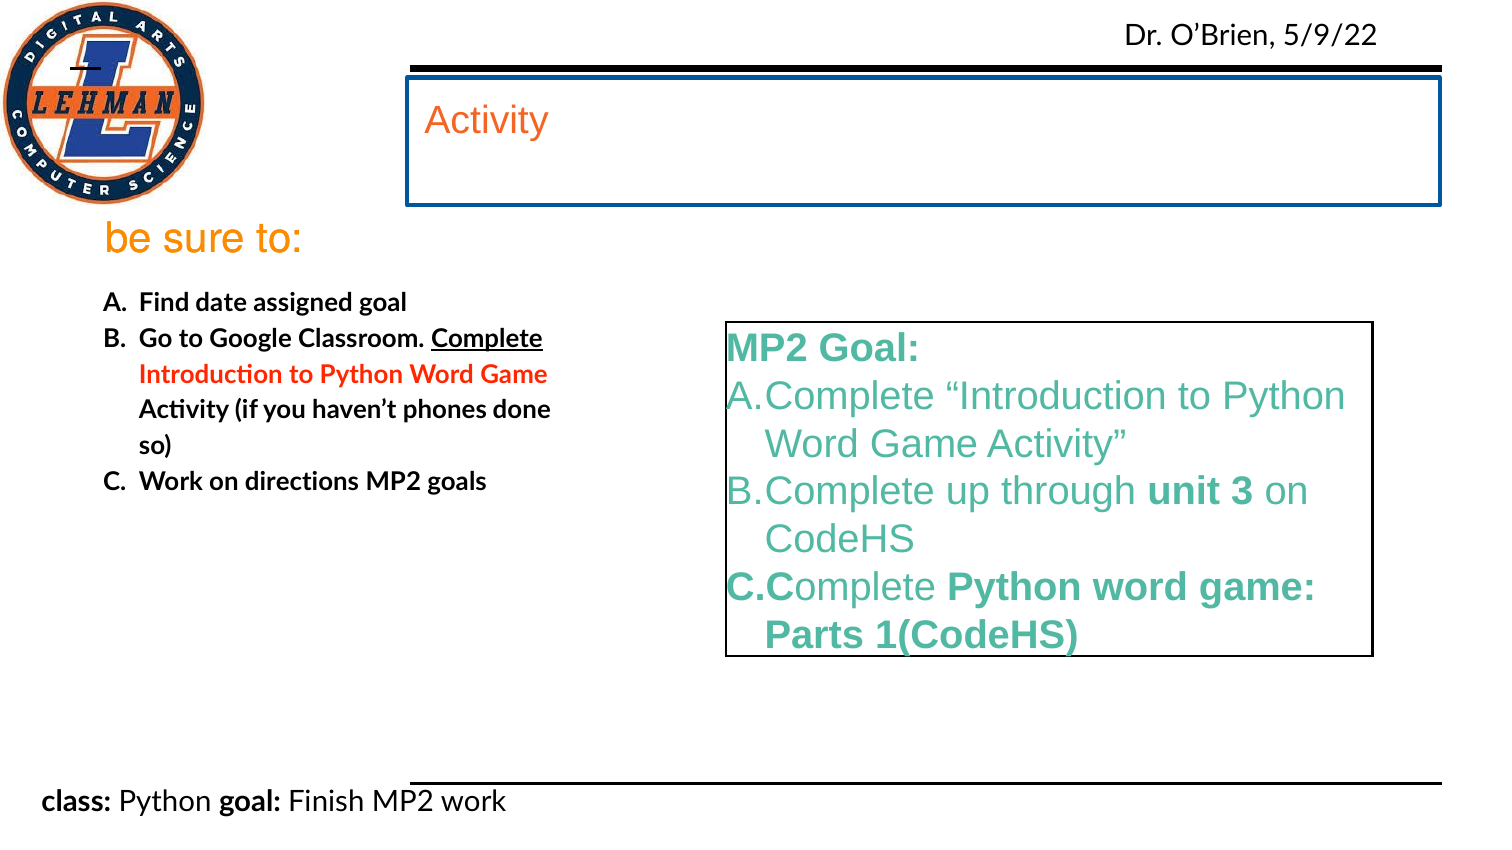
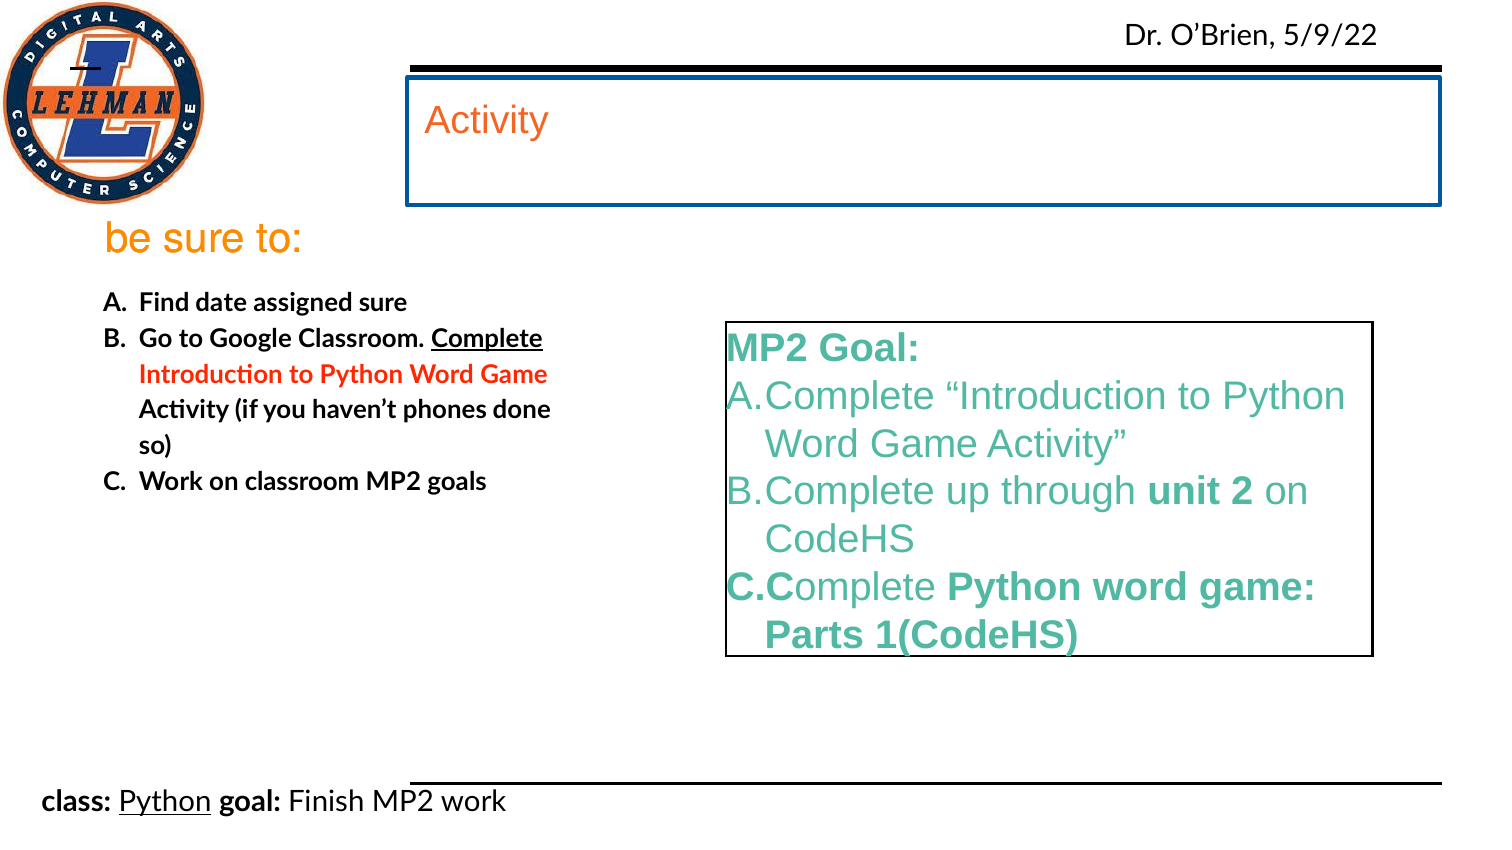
assigned goal: goal -> sure (383, 303)
on directions: directions -> classroom (302, 482)
3: 3 -> 2 (1242, 492)
Python underline: none -> present (165, 802)
